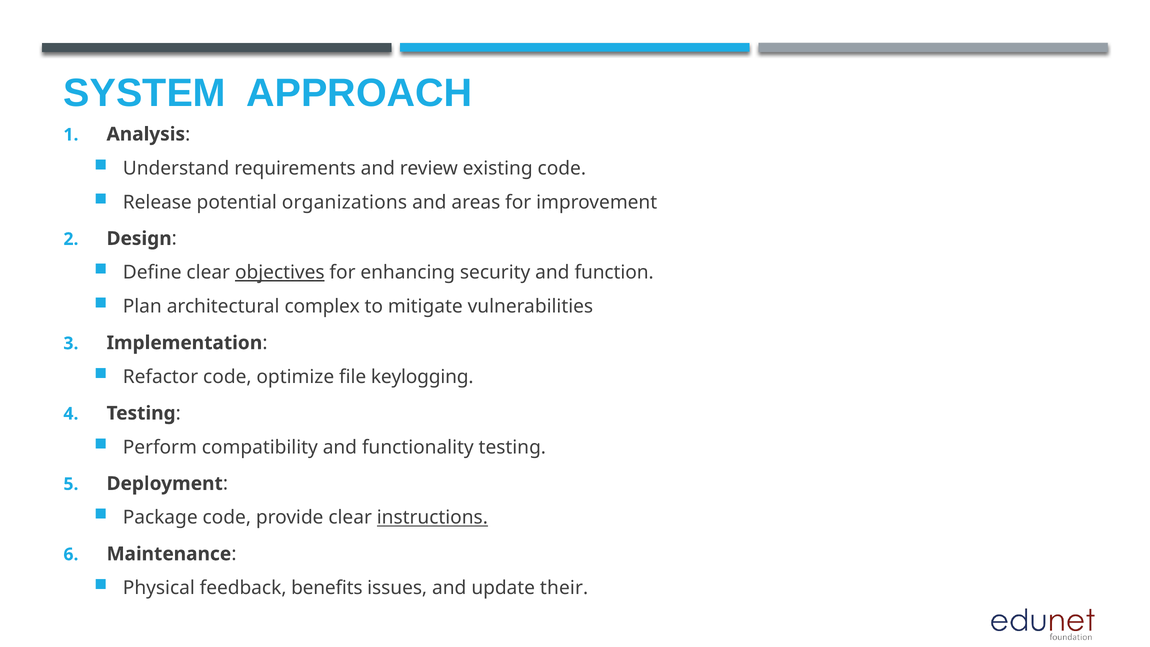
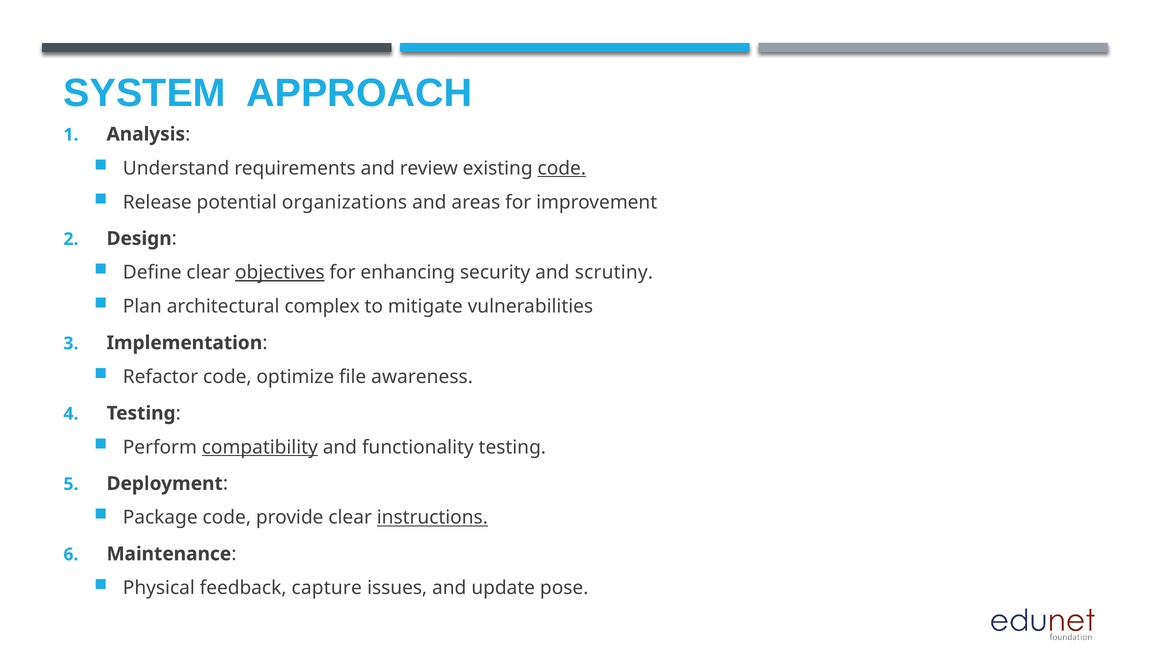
code underline: none -> present (562, 168)
function: function -> scrutiny (614, 273)
keylogging: keylogging -> awareness (422, 377)
compatibility underline: none -> present (260, 447)
benefits: benefits -> capture (327, 588)
their: their -> pose (564, 588)
